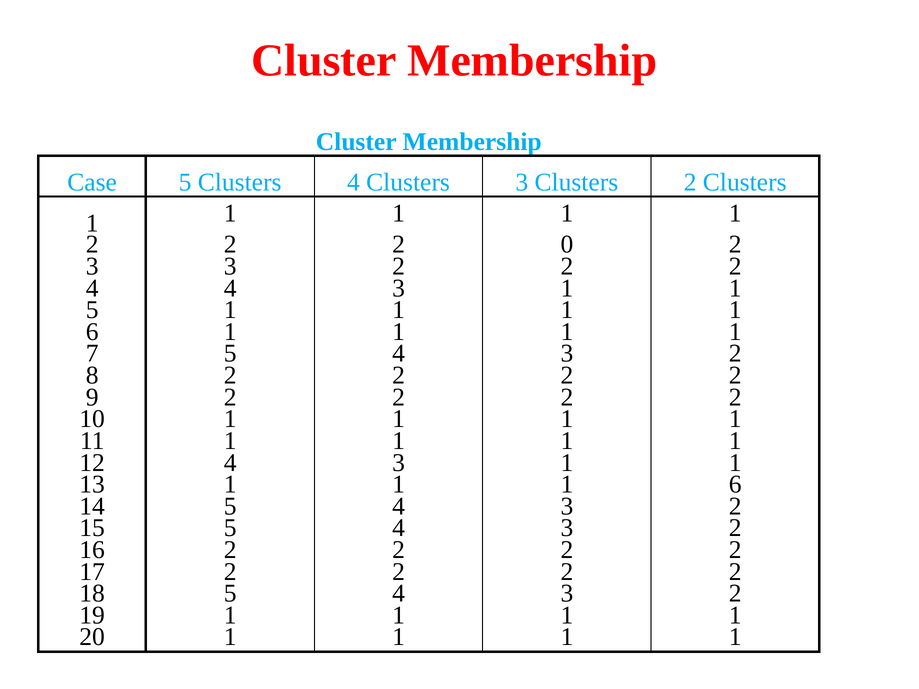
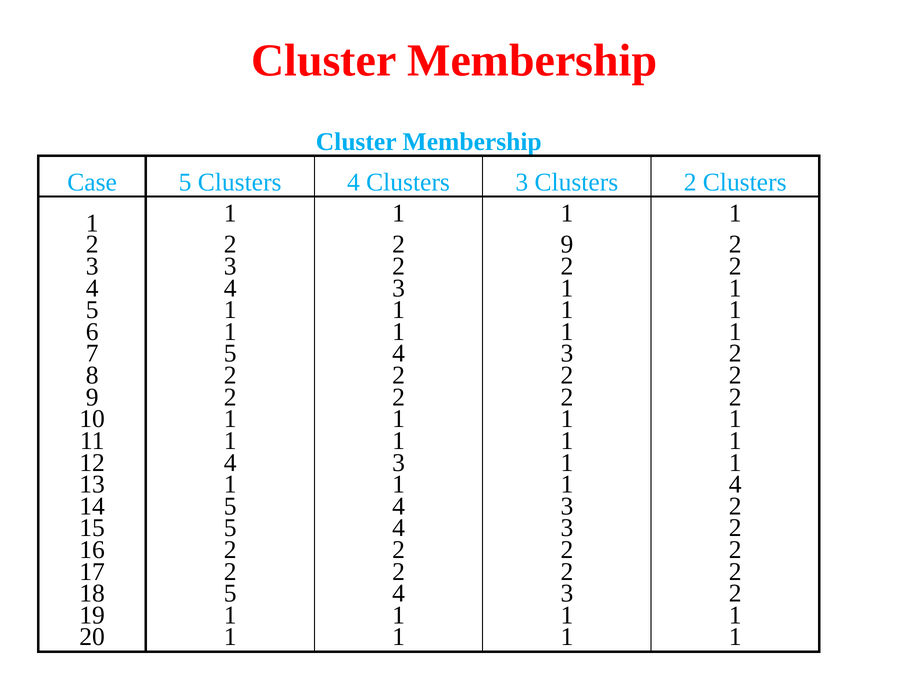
0: 0 -> 9 (567, 245)
6: 6 -> 4 (735, 485)
